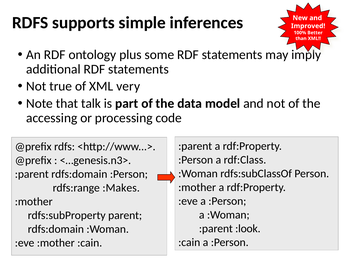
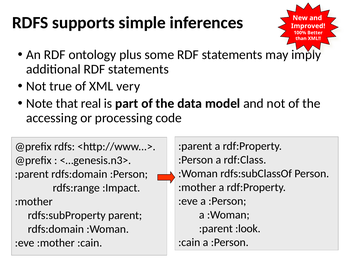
talk: talk -> real (91, 103)
:Makes: :Makes -> :Impact (121, 188)
